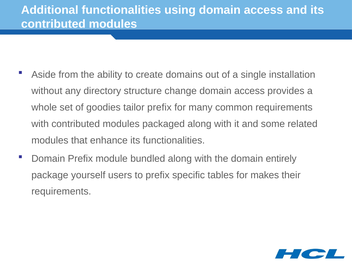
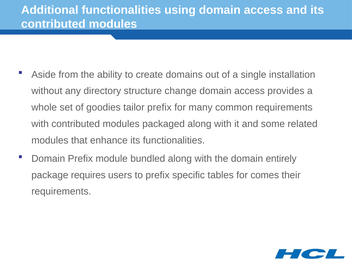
yourself: yourself -> requires (88, 175)
makes: makes -> comes (265, 175)
